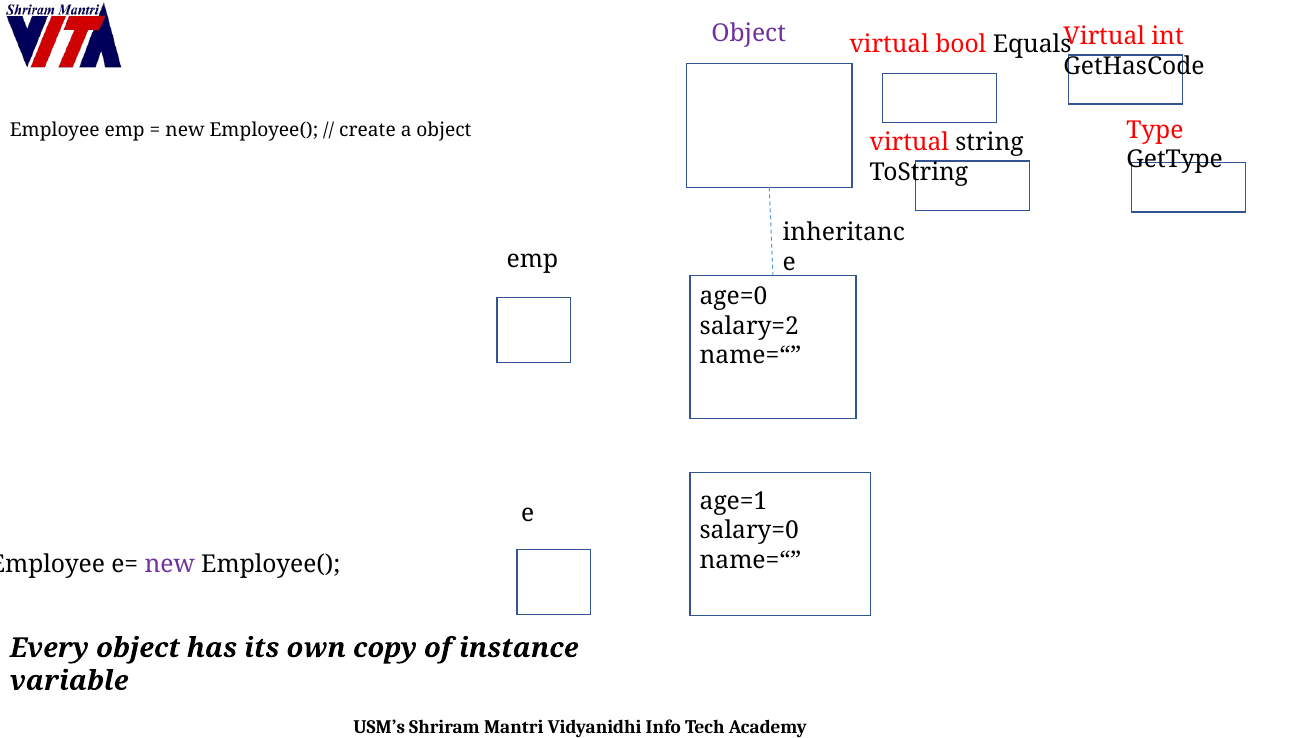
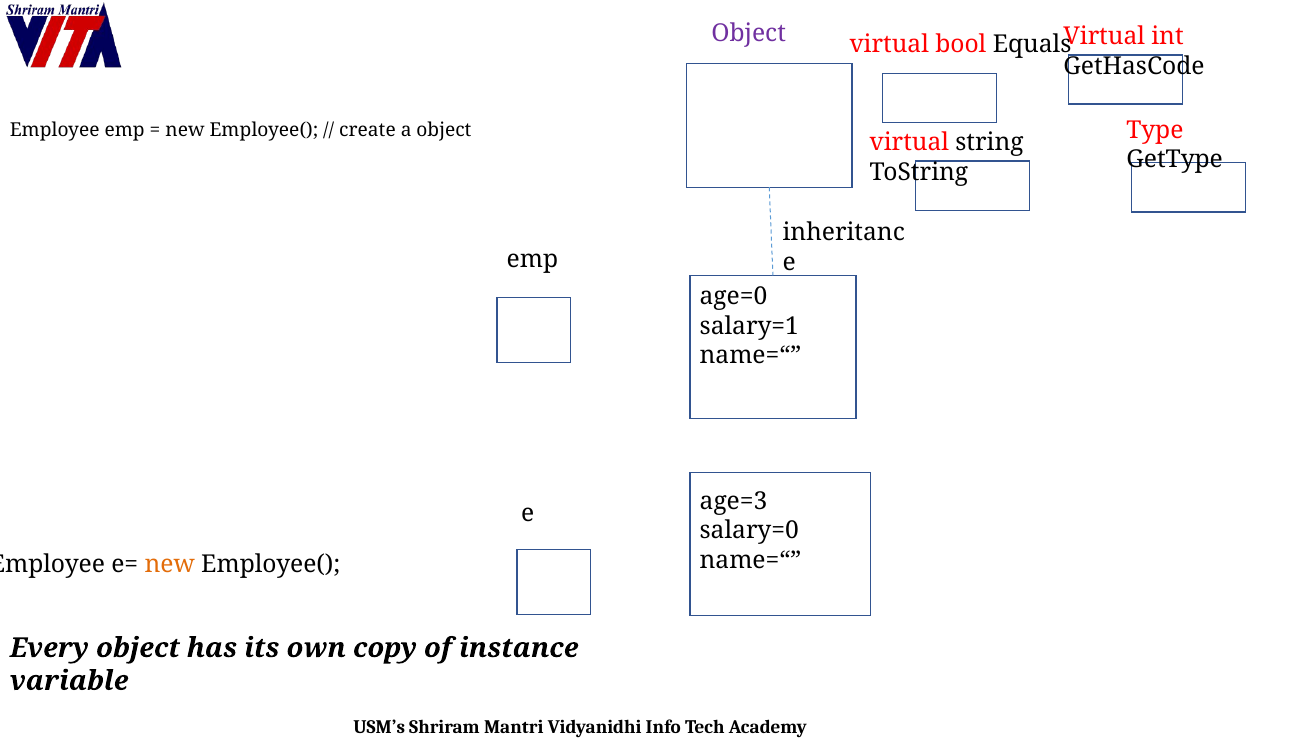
salary=2: salary=2 -> salary=1 (749, 326)
age=1: age=1 -> age=3 (734, 501)
new colour: purple -> orange (170, 565)
